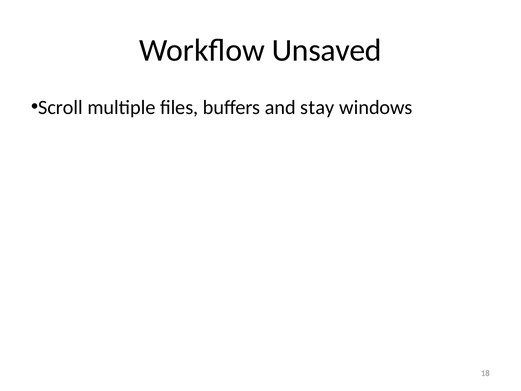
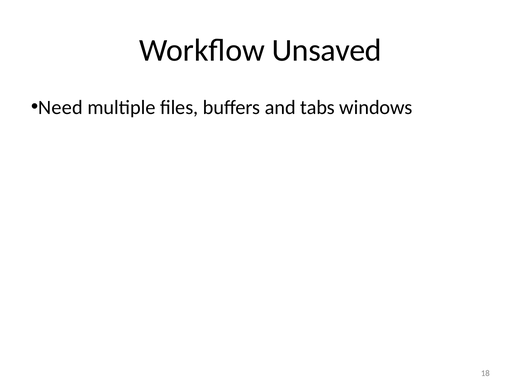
Scroll: Scroll -> Need (60, 107)
stay: stay -> tabs (318, 107)
